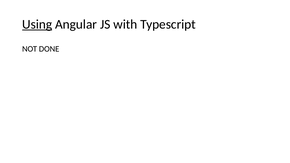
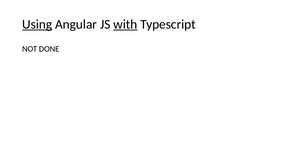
with underline: none -> present (125, 24)
